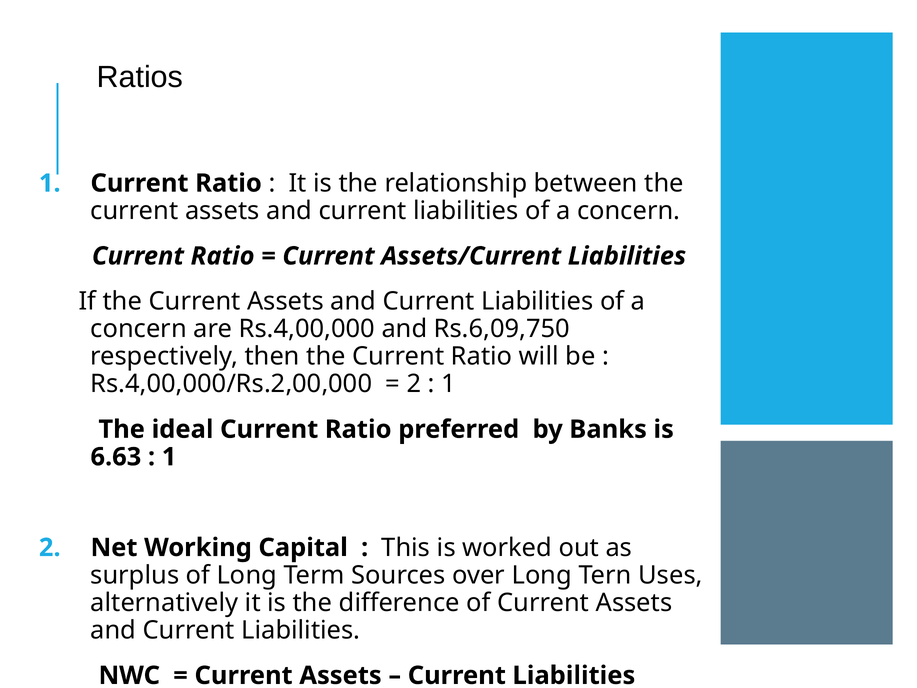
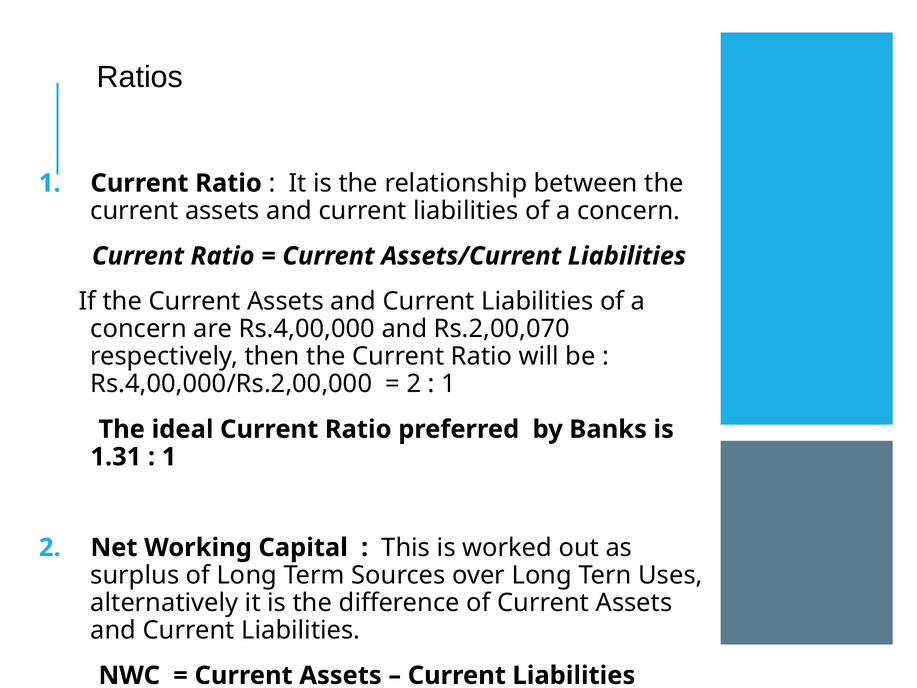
Rs.6,09,750: Rs.6,09,750 -> Rs.2,00,070 (502, 329)
6.63: 6.63 -> 1.31 (116, 457)
